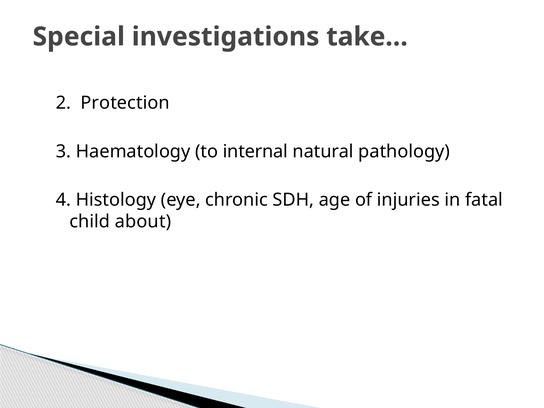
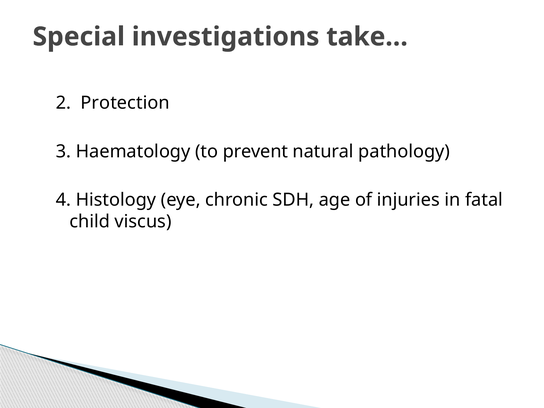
internal: internal -> prevent (255, 151)
about: about -> viscus (143, 222)
